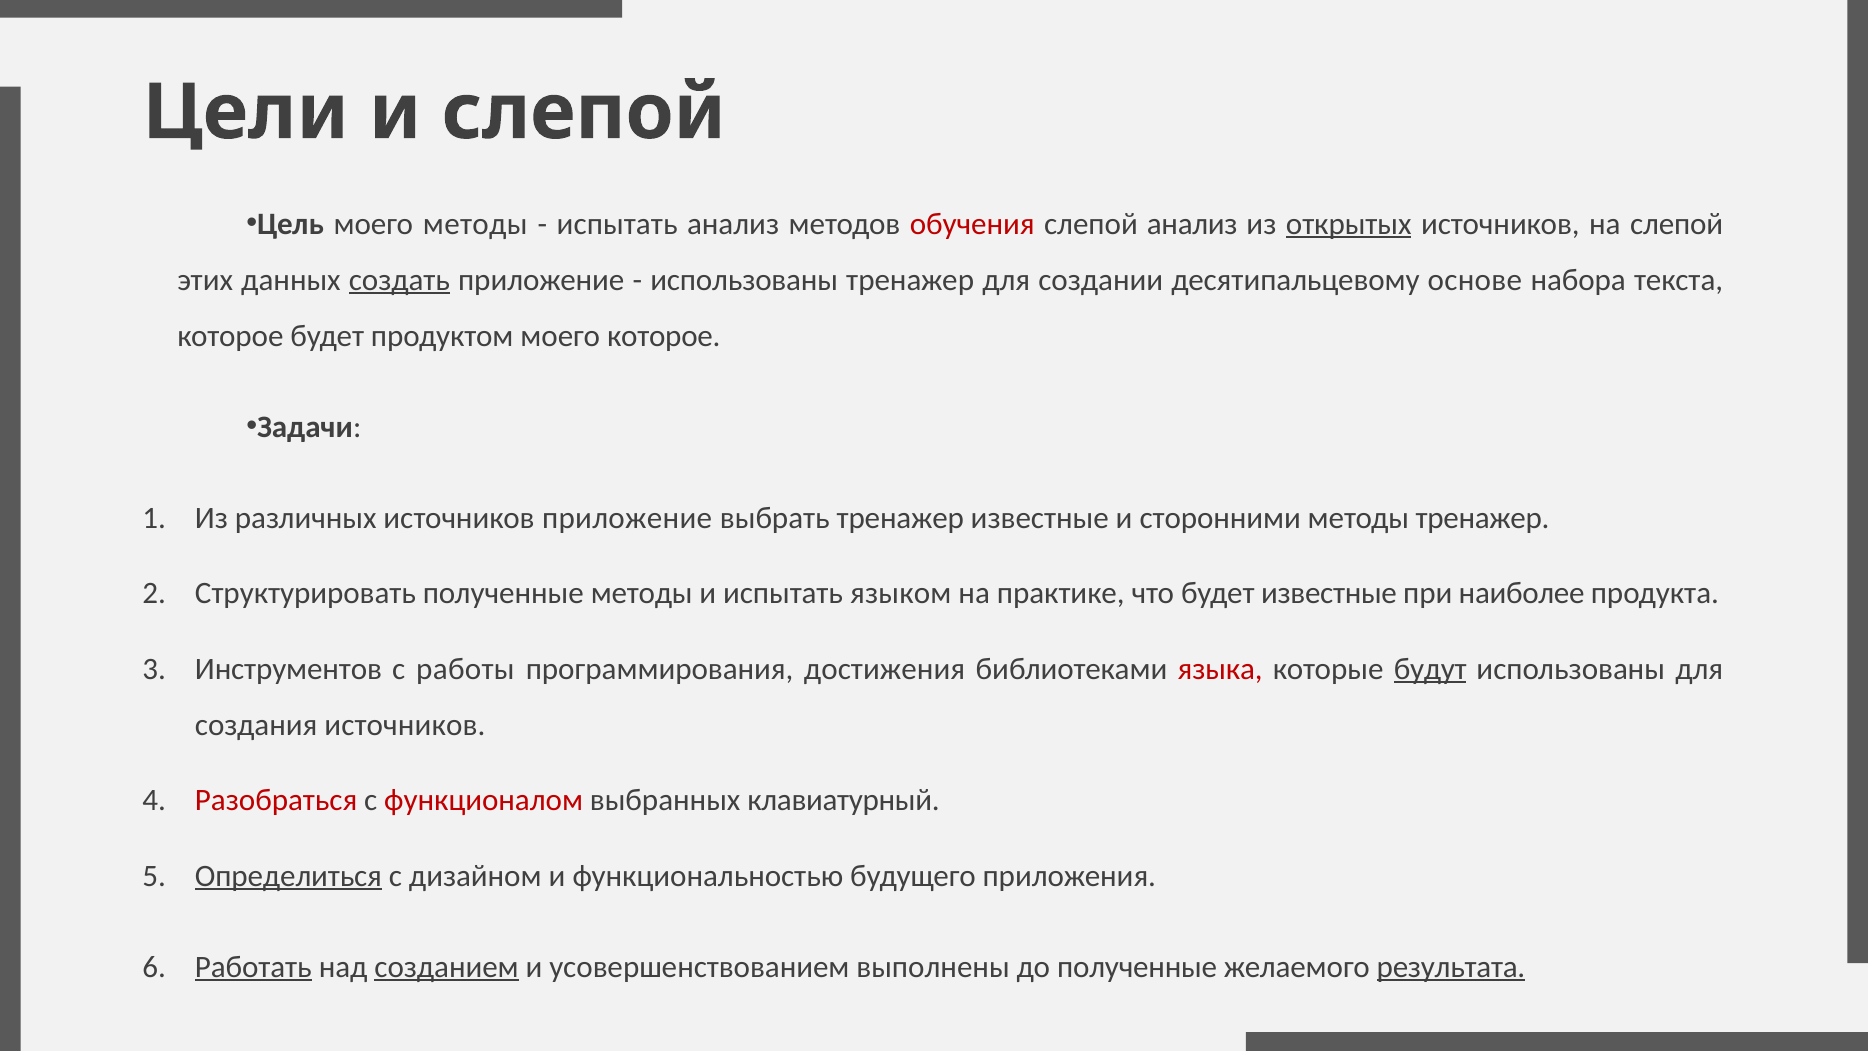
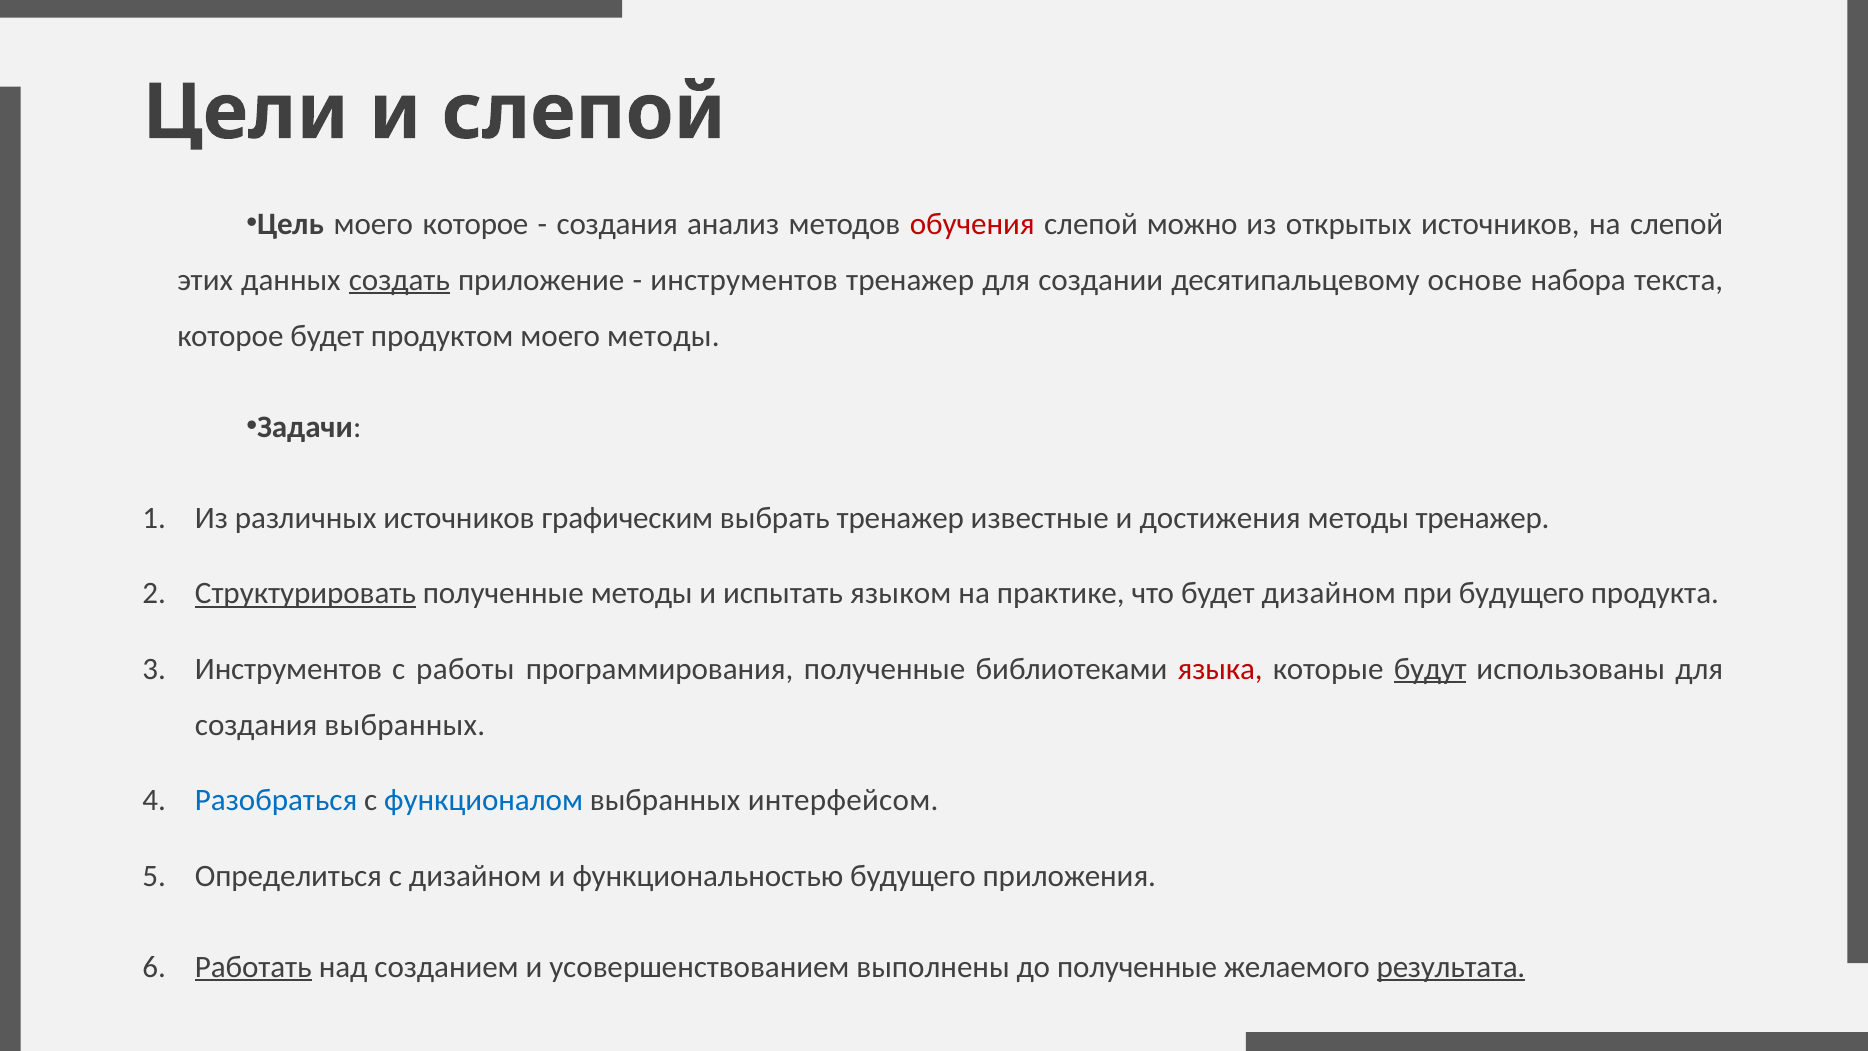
моего методы: методы -> которое (476, 224)
испытать: испытать -> создания (617, 224)
слепой анализ: анализ -> можно (1192, 224)
открытых underline: present -> none (1349, 224)
использованы: использованы -> инструментов (744, 280)
моего которое: которое -> методы (663, 336)
источников приложение: приложение -> графическим (627, 518)
сторонними: сторонними -> достижения (1220, 518)
Структурировать underline: none -> present (305, 593)
будет известные: известные -> дизайном (1329, 593)
при наиболее: наиболее -> будущего (1522, 593)
программирования достижения: достижения -> полученные (885, 669)
создания источников: источников -> выбранных (405, 725)
Разобраться colour: red -> blue (276, 800)
функционалом colour: red -> blue (484, 800)
клавиатурный: клавиатурный -> интерфейсом (843, 800)
Определиться underline: present -> none (288, 876)
созданием underline: present -> none (447, 967)
